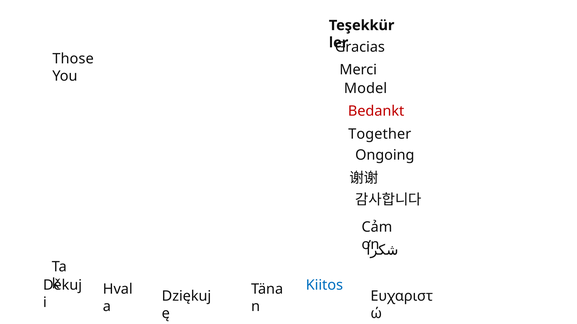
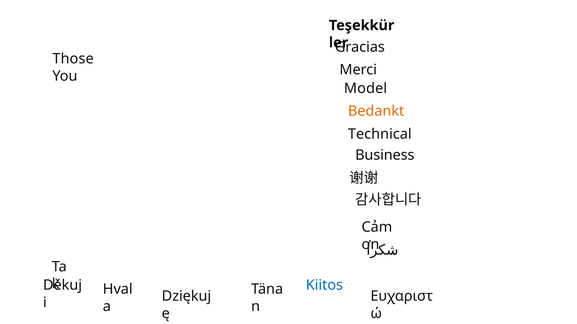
Bedankt colour: red -> orange (376, 111)
Together: Together -> Technical (380, 134)
Ongoing: Ongoing -> Business (385, 155)
